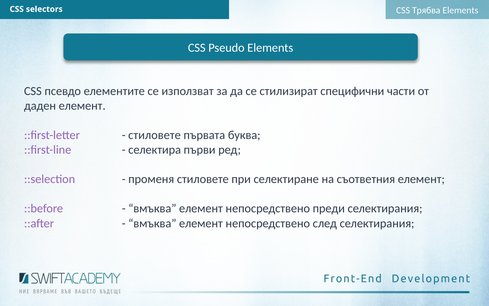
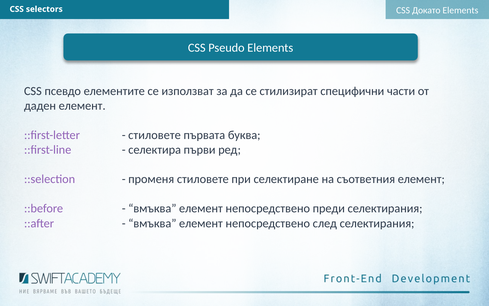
Трябва: Трябва -> Докато (426, 10)
